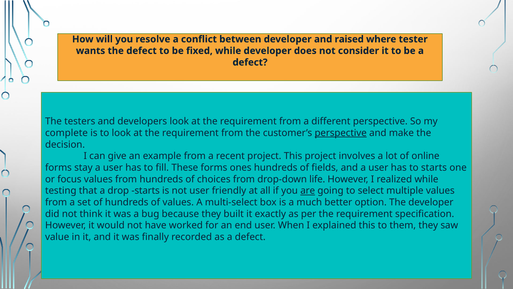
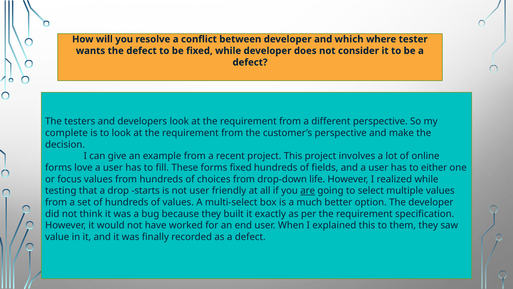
raised: raised -> which (349, 39)
perspective underline: present -> none (341, 133)
stay: stay -> love (83, 167)
forms ones: ones -> fixed (241, 167)
to starts: starts -> either (434, 167)
